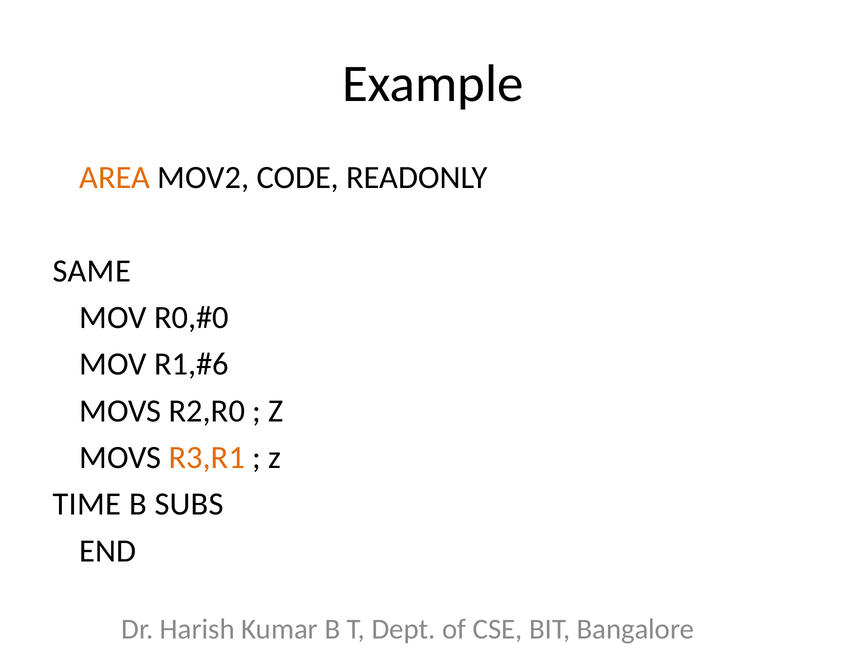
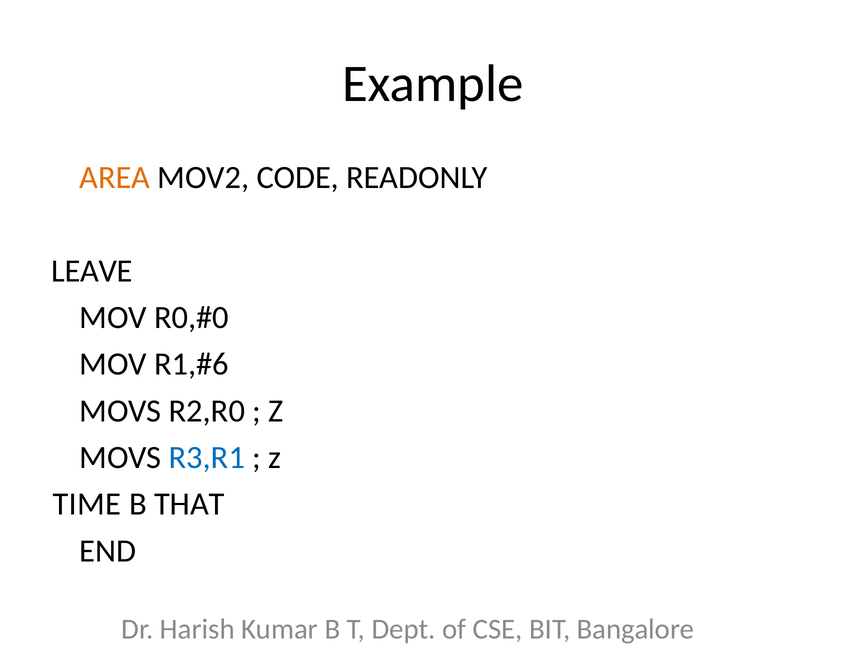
SAME: SAME -> LEAVE (92, 271)
R3,R1 colour: orange -> blue (207, 458)
SUBS: SUBS -> THAT (189, 505)
